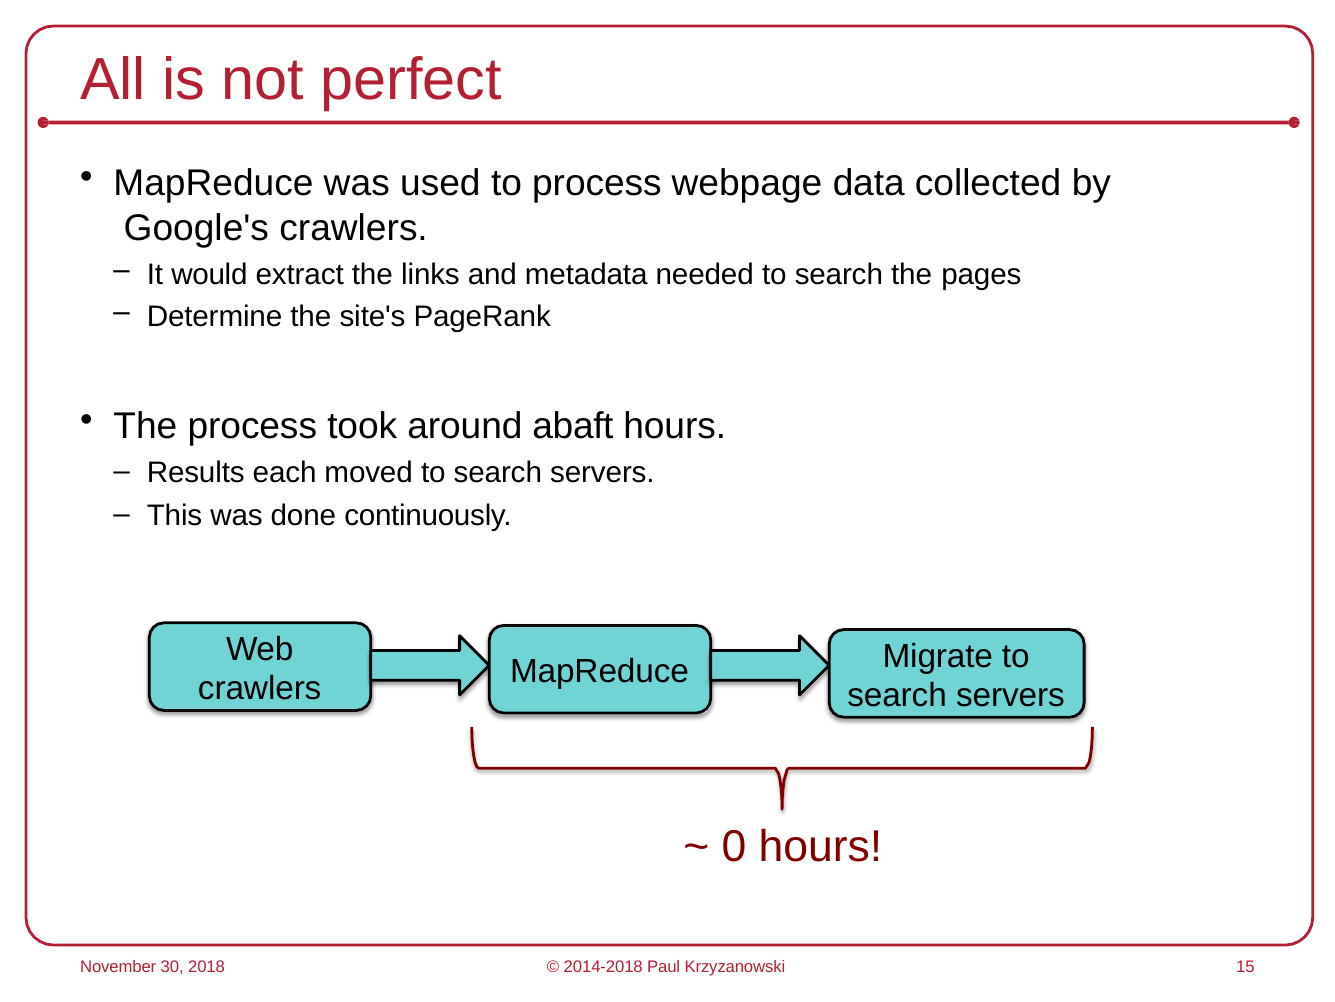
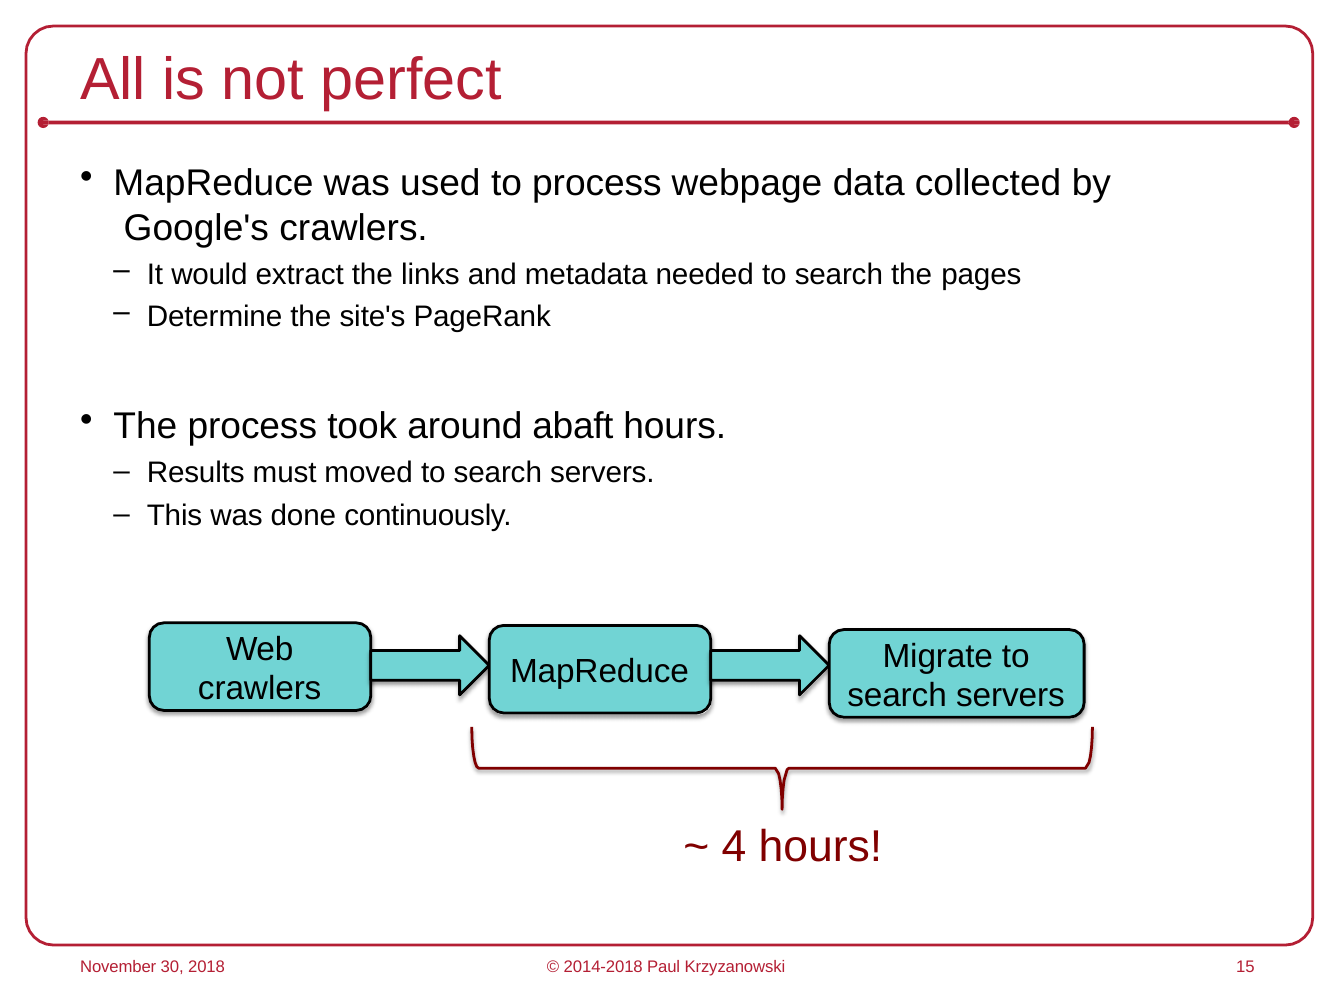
each: each -> must (285, 472)
0: 0 -> 4 (734, 846)
